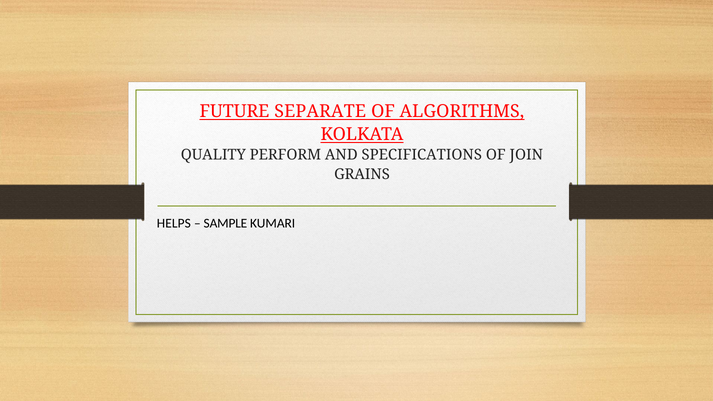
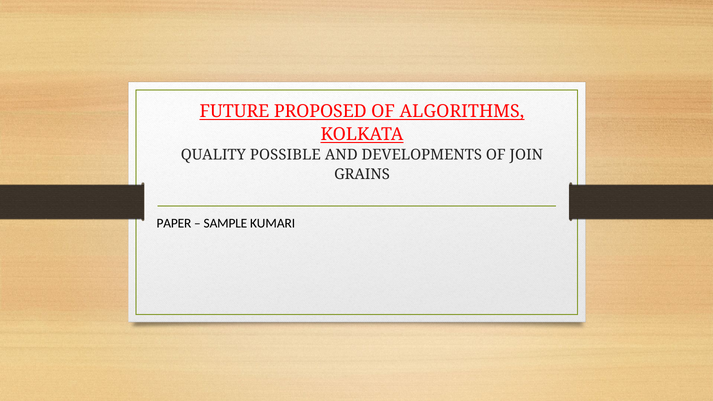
SEPARATE: SEPARATE -> PROPOSED (320, 112)
PERFORM: PERFORM -> POSSIBLE (285, 155)
SPECIFICATIONS: SPECIFICATIONS -> DEVELOPMENTS (422, 155)
HELPS: HELPS -> PAPER (174, 223)
